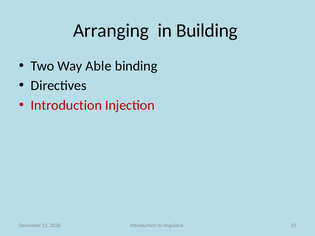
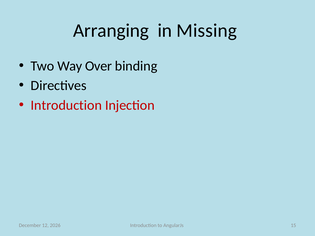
Building: Building -> Missing (207, 30)
Able: Able -> Over (99, 66)
